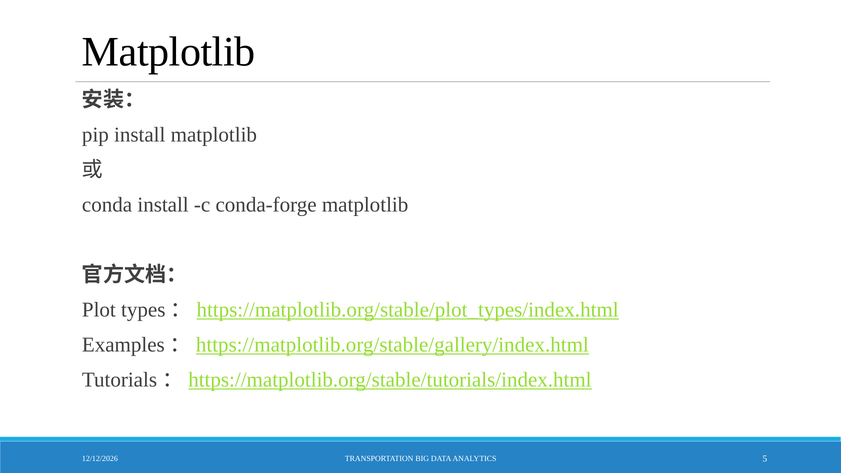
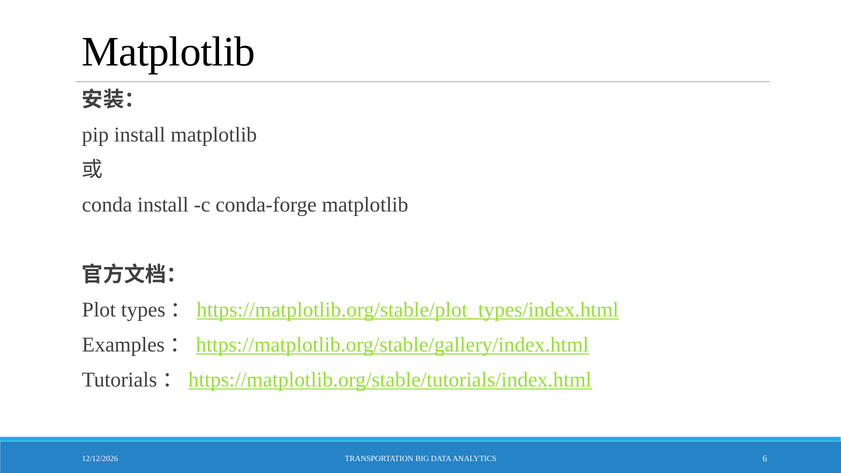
5: 5 -> 6 (765, 459)
